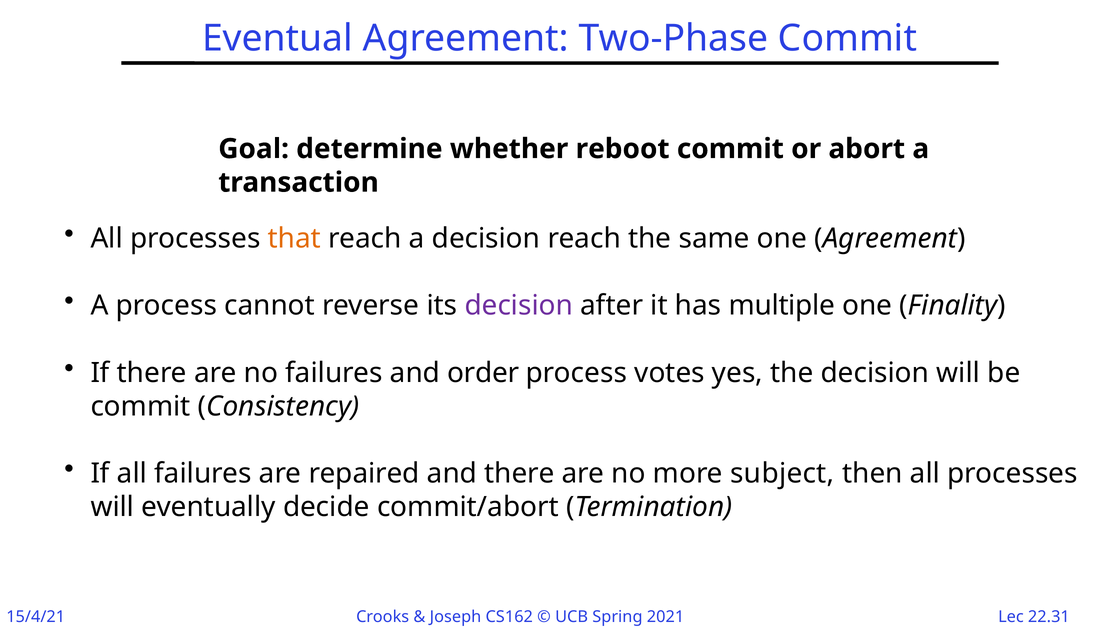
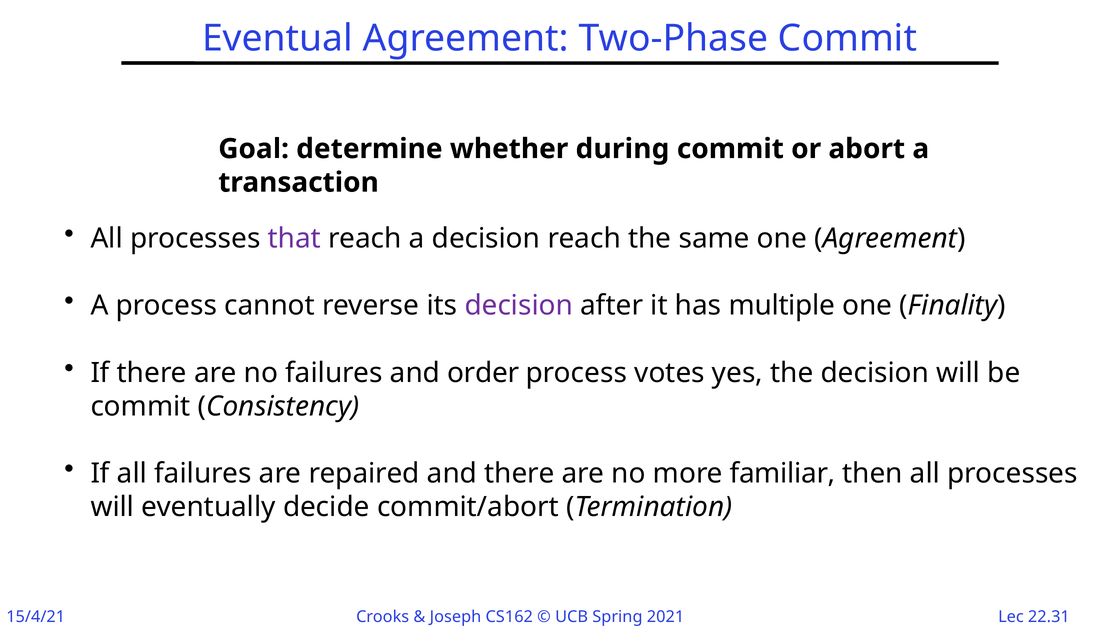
reboot: reboot -> during (622, 149)
that colour: orange -> purple (294, 238)
subject: subject -> familiar (783, 474)
